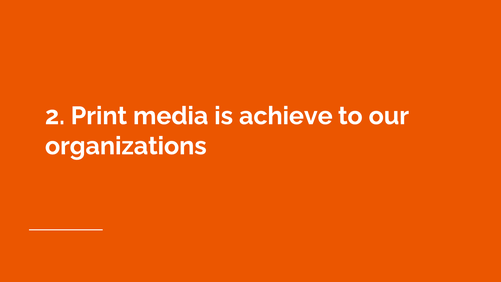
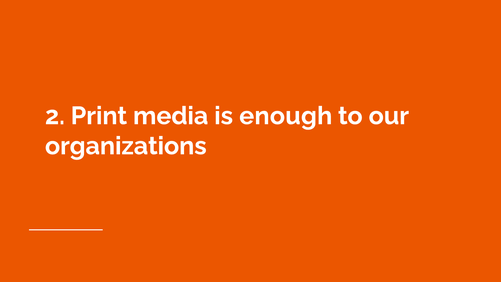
achieve: achieve -> enough (286, 116)
